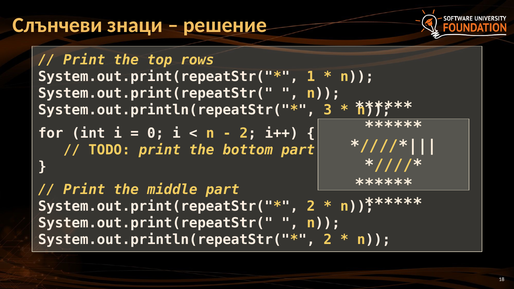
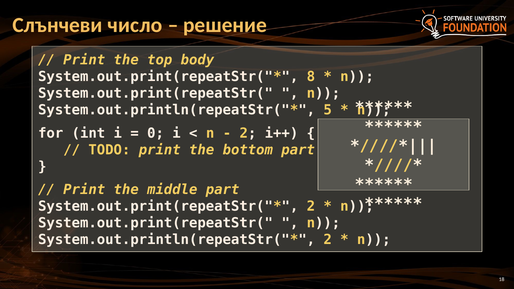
знаци: знаци -> число (135, 25)
rows: rows -> body (197, 60)
1: 1 -> 8 (311, 77)
3: 3 -> 5 (328, 110)
